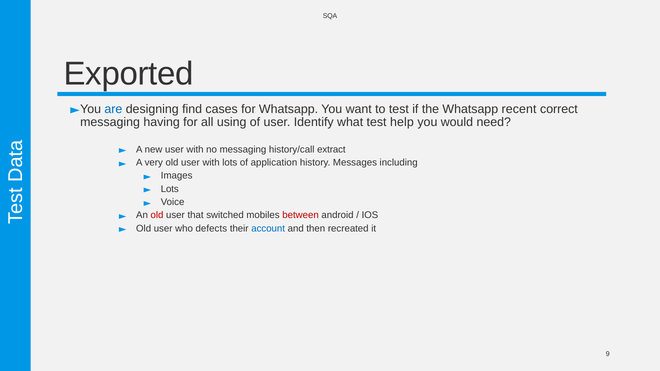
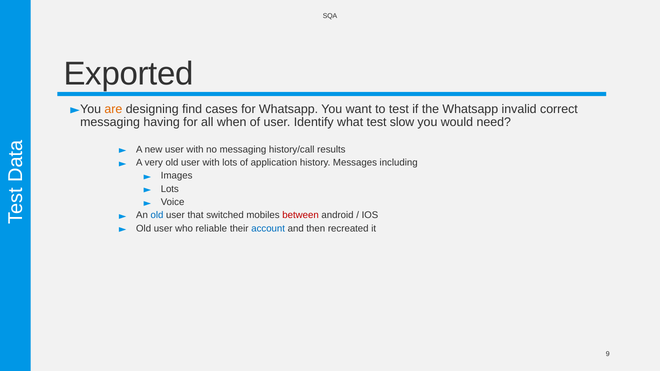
are colour: blue -> orange (113, 109)
recent: recent -> invalid (519, 109)
using: using -> when (232, 122)
help: help -> slow (402, 122)
extract: extract -> results (331, 150)
old colour: red -> blue (157, 215)
defects: defects -> reliable (211, 229)
